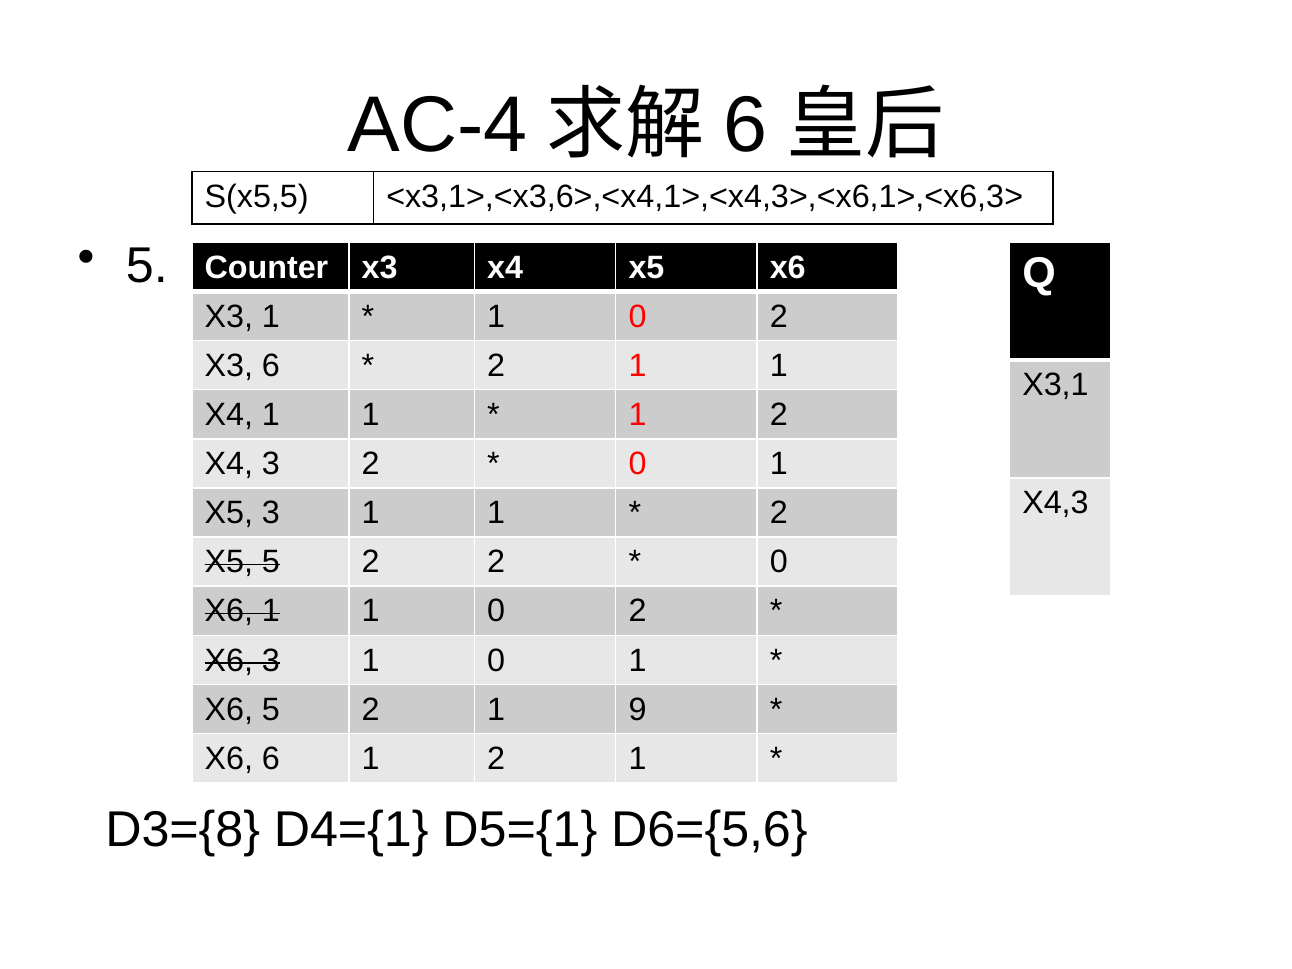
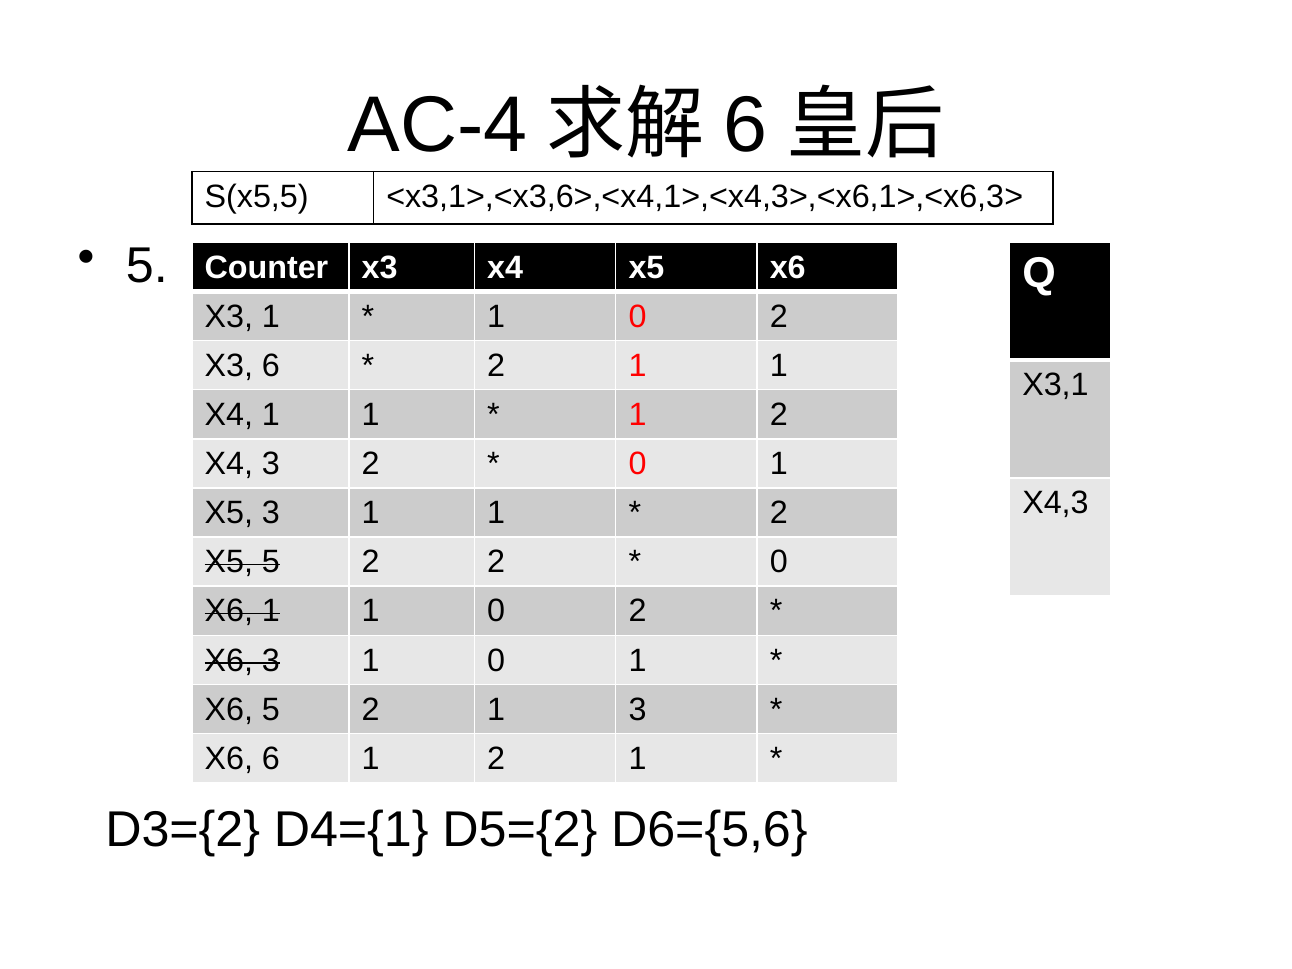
1 9: 9 -> 3 (638, 710)
D3={8: D3={8 -> D3={2 (183, 829)
D5={1: D5={1 -> D5={2 (520, 829)
